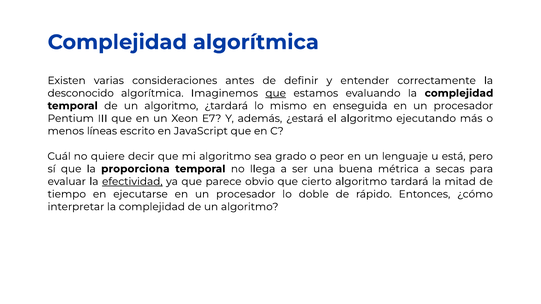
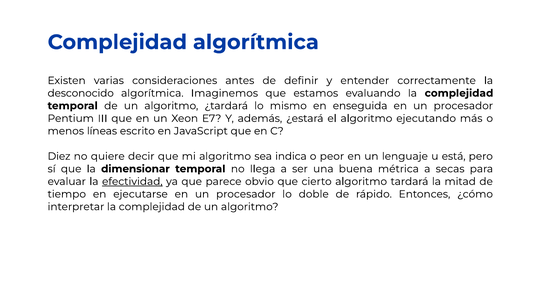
que underline: present -> none (276, 93)
Cuál: Cuál -> Diez (59, 156)
grado: grado -> indica (291, 156)
proporciona: proporciona -> dimensionar (135, 169)
